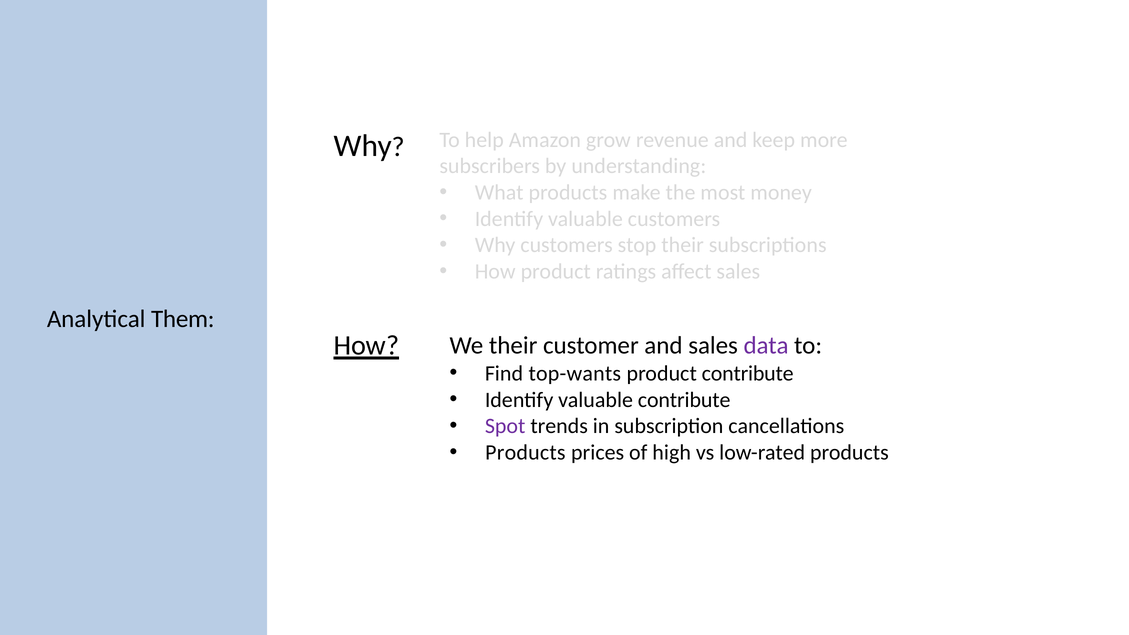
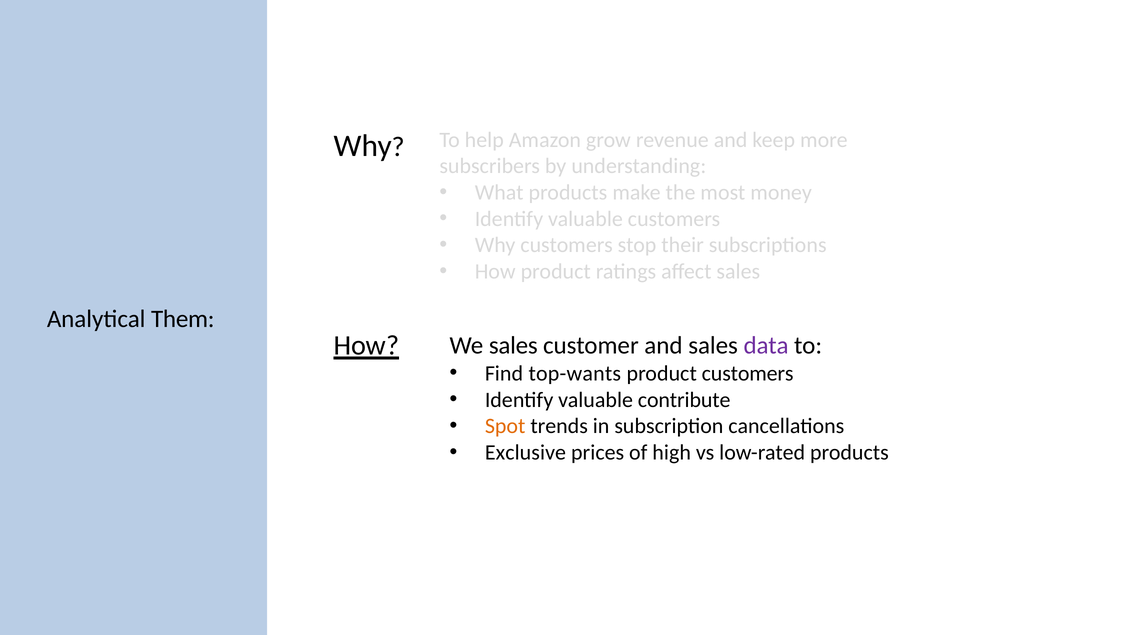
We their: their -> sales (513, 345)
product contribute: contribute -> customers (748, 373)
Spot colour: purple -> orange (505, 426)
Products: Products -> Exclusive (525, 453)
